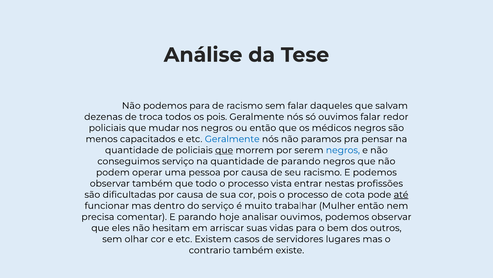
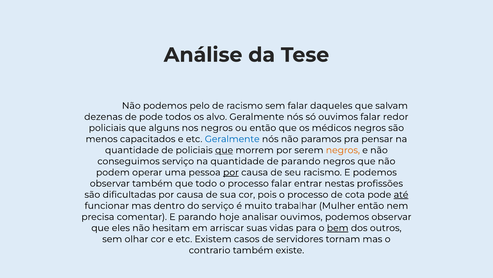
podemos para: para -> pelo (200, 105)
de troca: troca -> pode (151, 117)
os pois: pois -> alvo (217, 117)
mudar: mudar -> alguns (164, 128)
negros colour: blue -> orange (343, 150)
por underline: none -> present (231, 172)
processo vista: vista -> falar (281, 183)
bem underline: none -> present (338, 227)
lugares: lugares -> tornam (343, 239)
